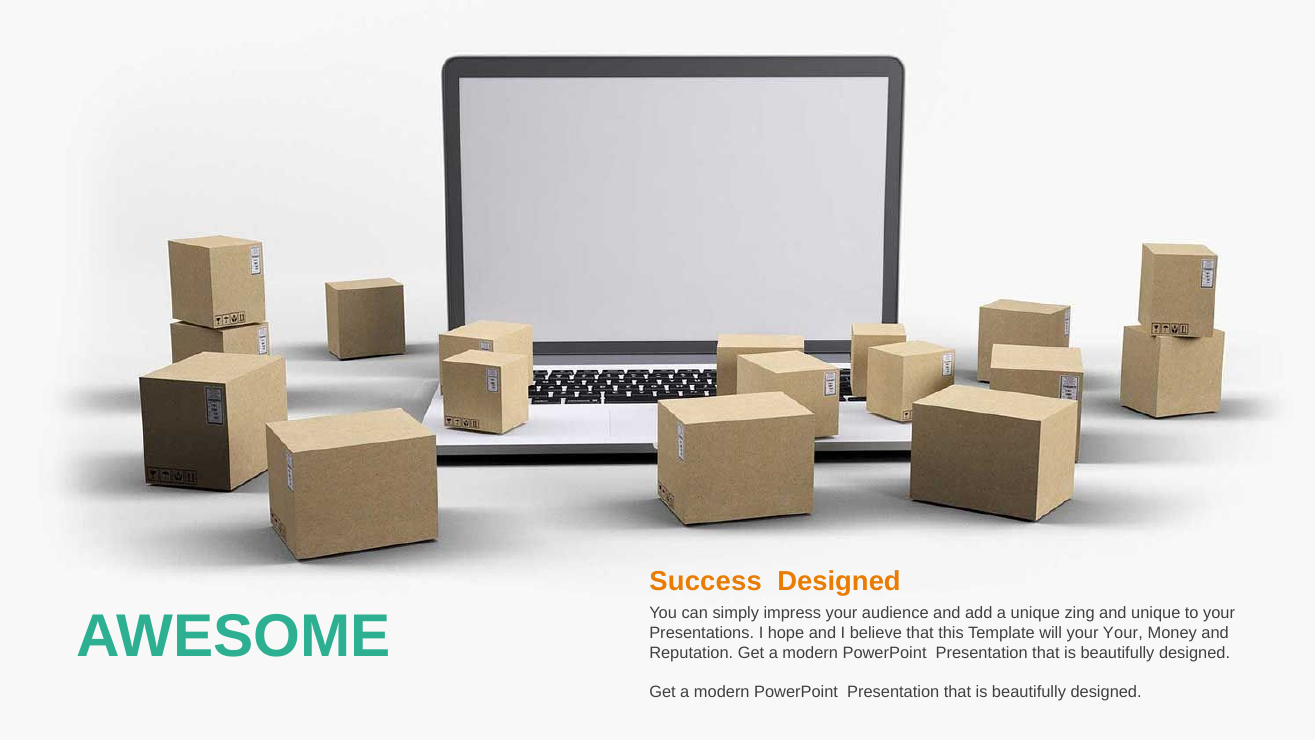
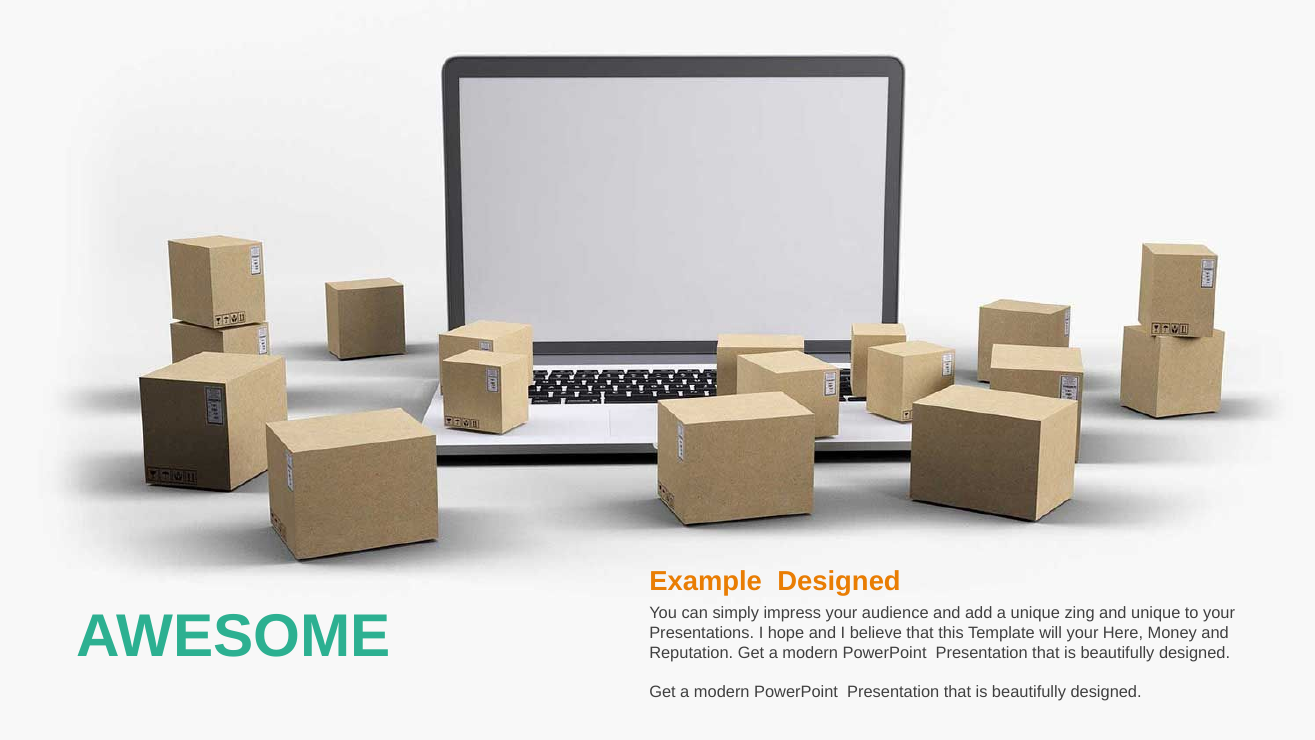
Success: Success -> Example (706, 581)
your Your: Your -> Here (1123, 633)
